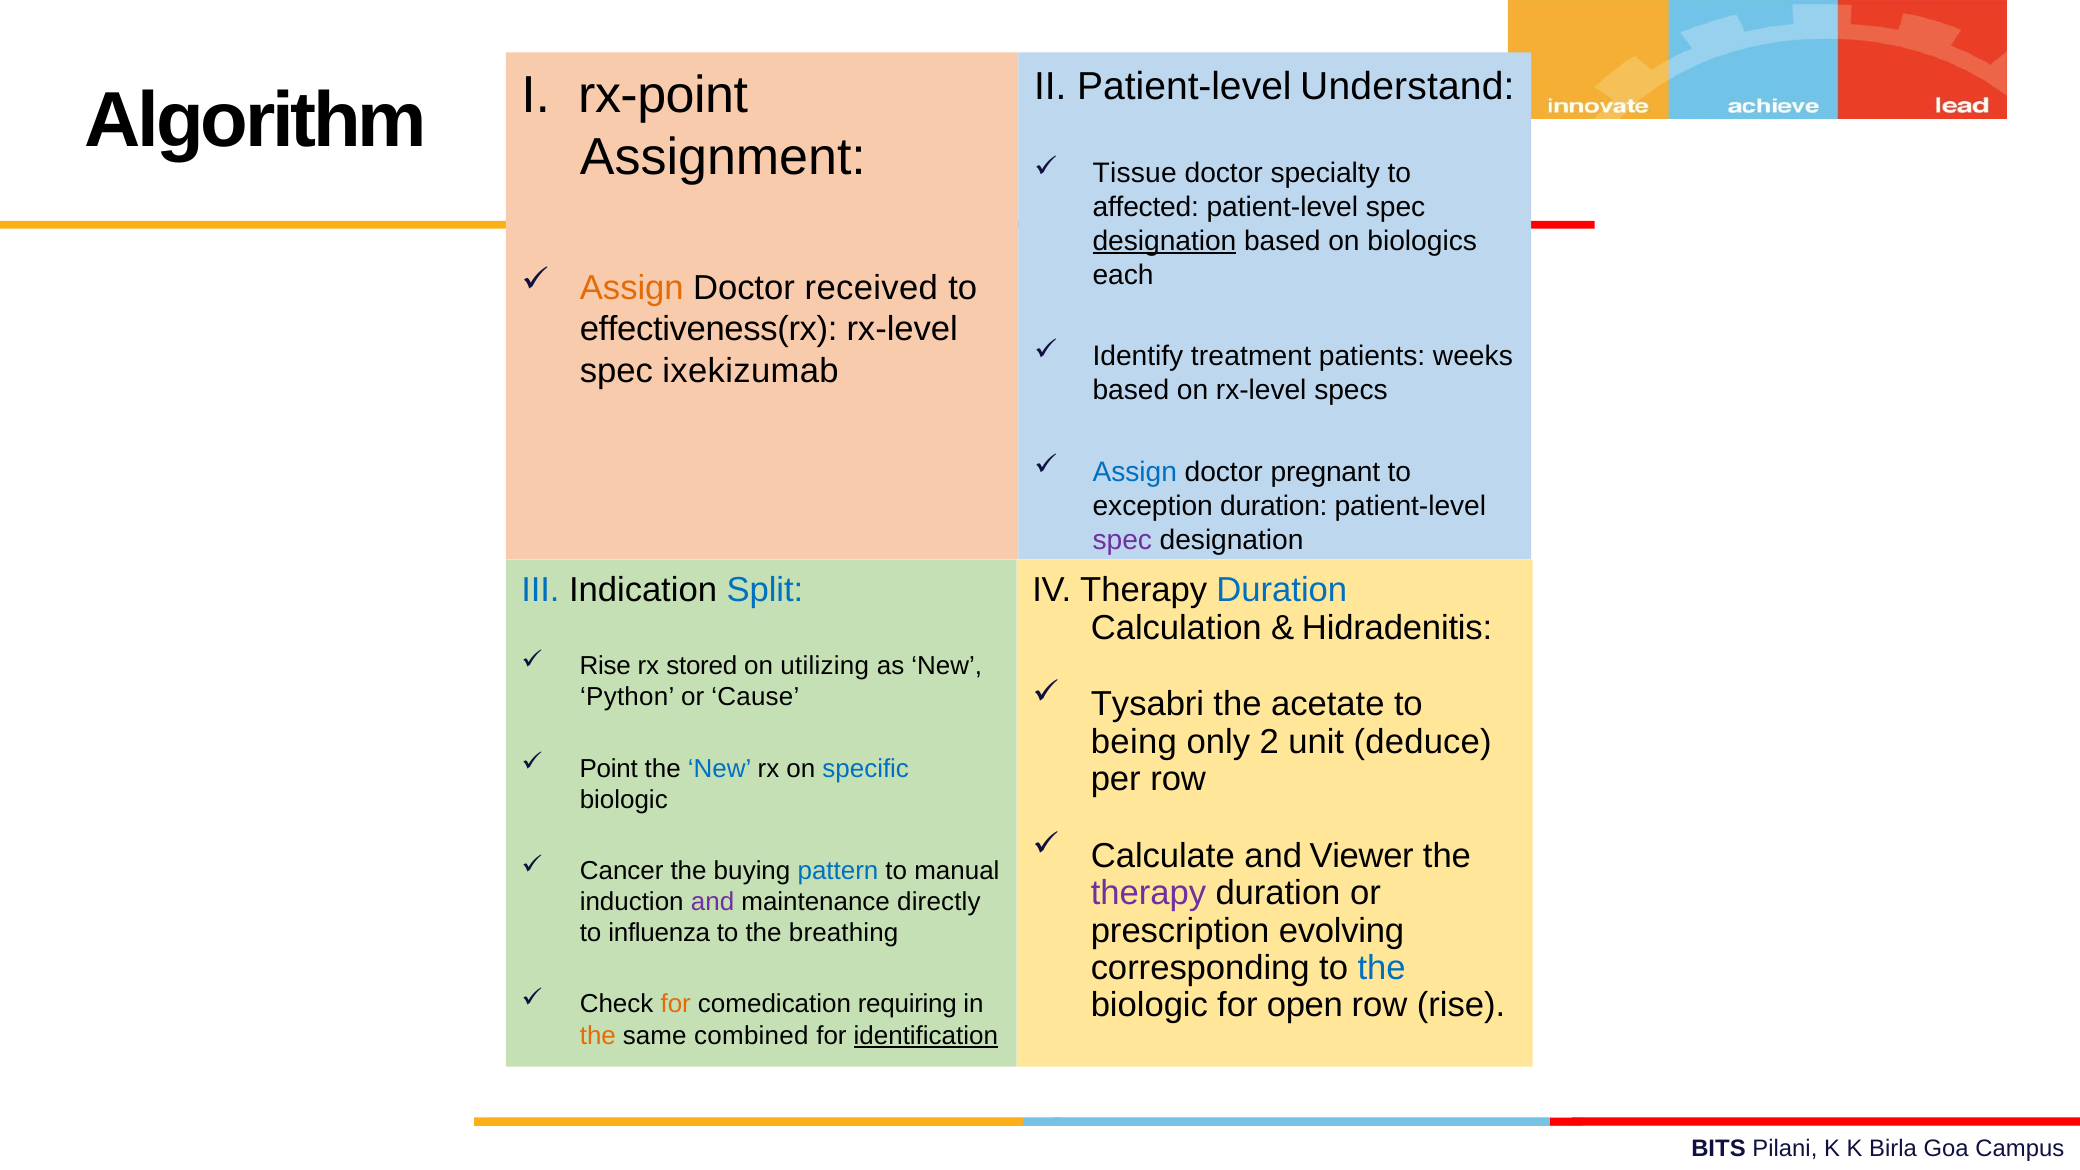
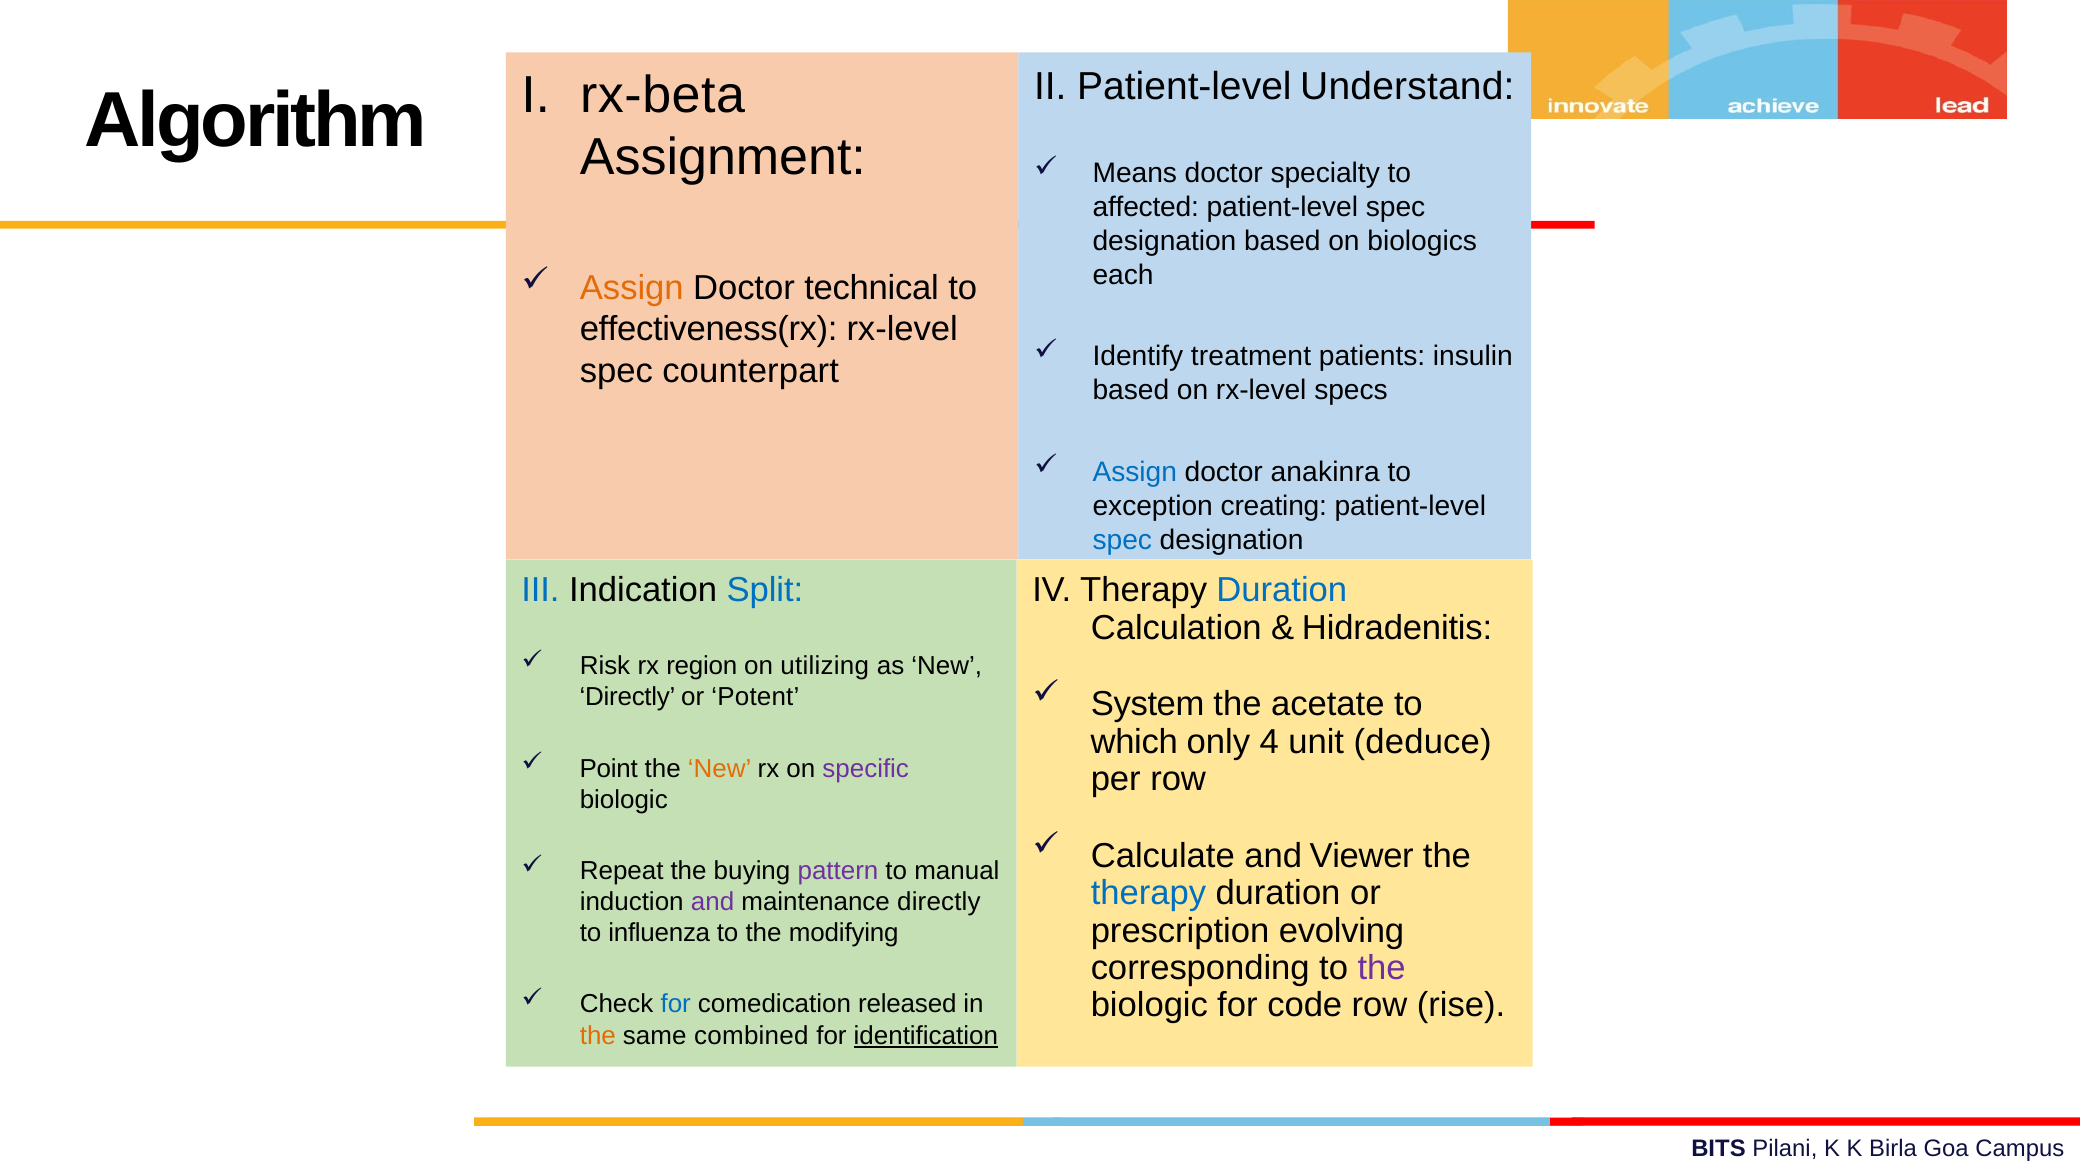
rx-point: rx-point -> rx-beta (663, 95)
Tissue: Tissue -> Means (1135, 174)
designation underline: present -> none (1164, 241)
received: received -> technical (872, 288)
weeks: weeks -> insulin (1473, 357)
ixekizumab: ixekizumab -> counterpart (751, 371)
pregnant: pregnant -> anakinra (1325, 472)
exception duration: duration -> creating (1274, 506)
spec colour: purple -> blue (1122, 540)
Rise: Rise -> Risk (605, 666)
stored: stored -> region (702, 666)
Tysabri: Tysabri -> System (1148, 704)
Python: Python -> Directly (628, 697)
Cause: Cause -> Potent (755, 697)
being: being -> which (1134, 742)
2: 2 -> 4 (1269, 742)
New colour: blue -> orange (720, 769)
specific colour: blue -> purple (866, 769)
Cancer: Cancer -> Repeat (622, 871)
pattern colour: blue -> purple (838, 871)
therapy colour: purple -> blue (1149, 893)
breathing: breathing -> modifying (844, 933)
the colour: blue -> purple (1382, 968)
open: open -> code (1305, 1005)
for colour: orange -> blue (676, 1004)
requiring: requiring -> released (907, 1004)
